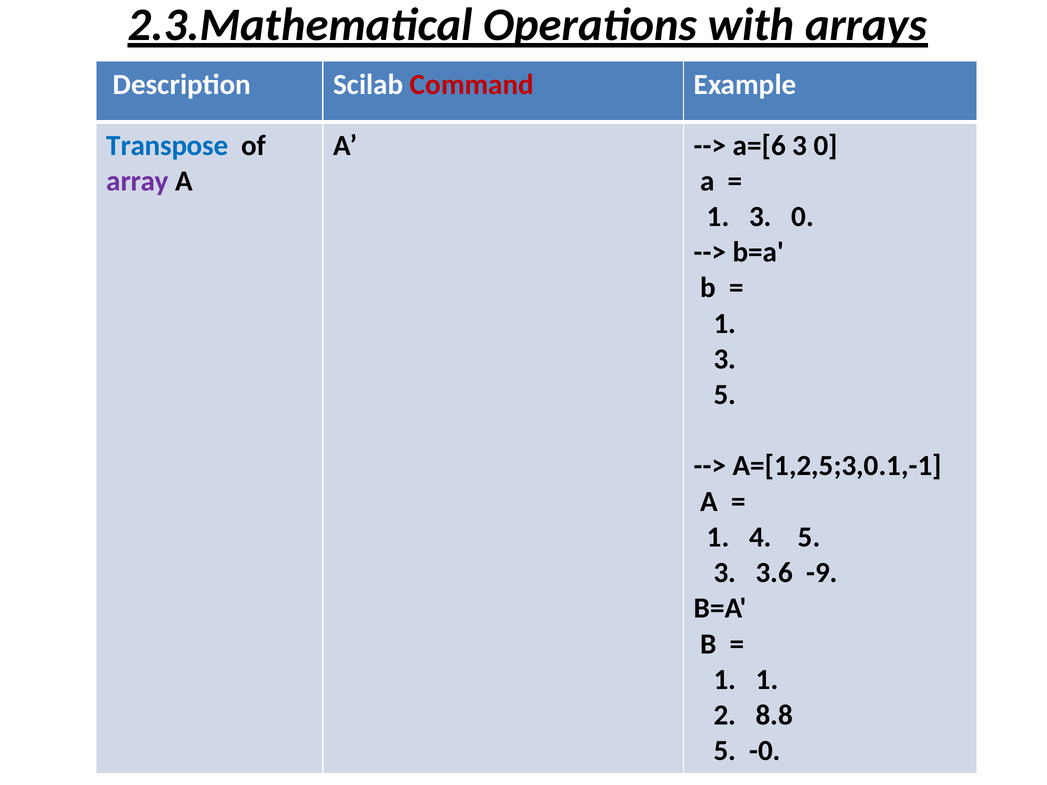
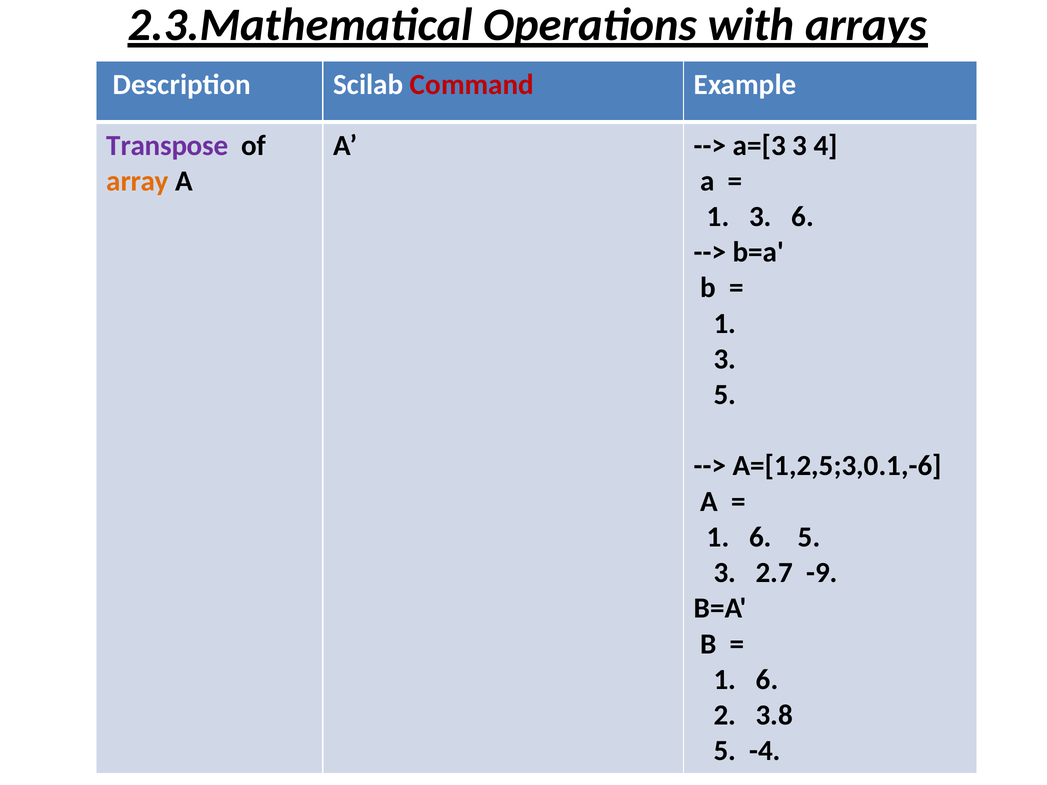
Transpose colour: blue -> purple (167, 146)
a=[6: a=[6 -> a=[3 (759, 146)
0: 0 -> 4 (826, 146)
array colour: purple -> orange (138, 181)
1 3 0: 0 -> 6 (803, 217)
A=[1,2,5;3,0.1,-1: A=[1,2,5;3,0.1,-1 -> A=[1,2,5;3,0.1,-6 (837, 466)
4: 4 -> 6 (760, 537)
3.6: 3.6 -> 2.7 (774, 573)
1: 1 -> 6 (767, 680)
8.8: 8.8 -> 3.8 (774, 715)
-0: -0 -> -4 (765, 751)
